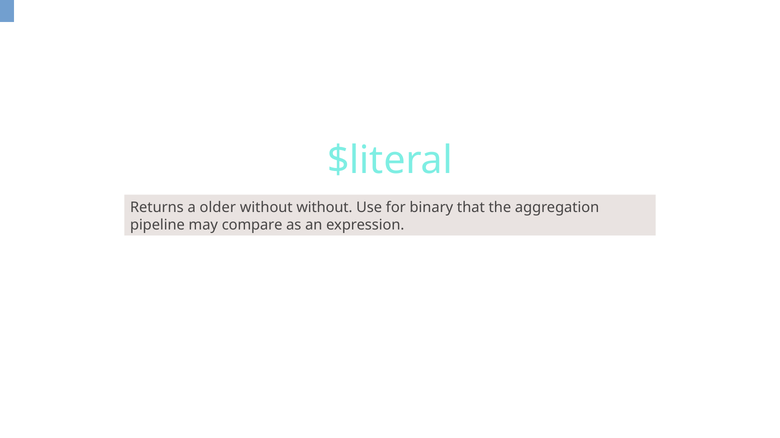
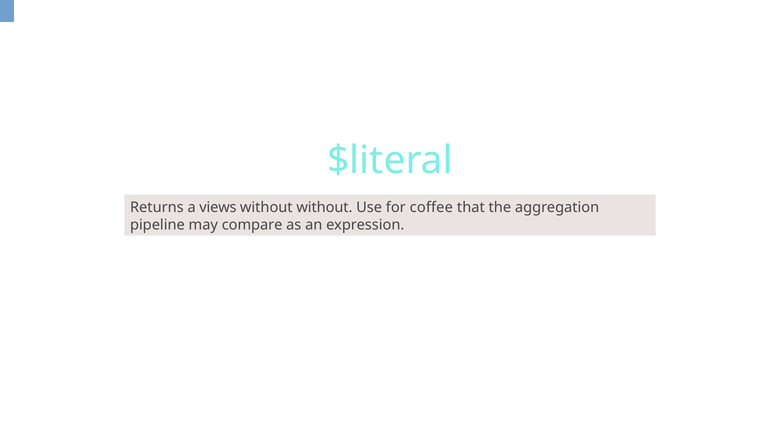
older: older -> views (218, 208)
binary: binary -> coffee (431, 208)
